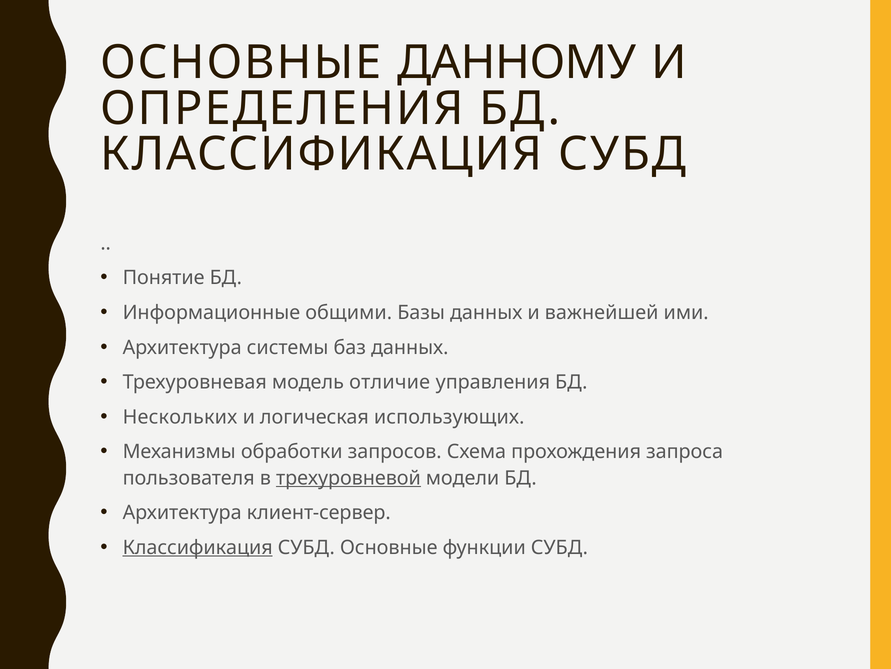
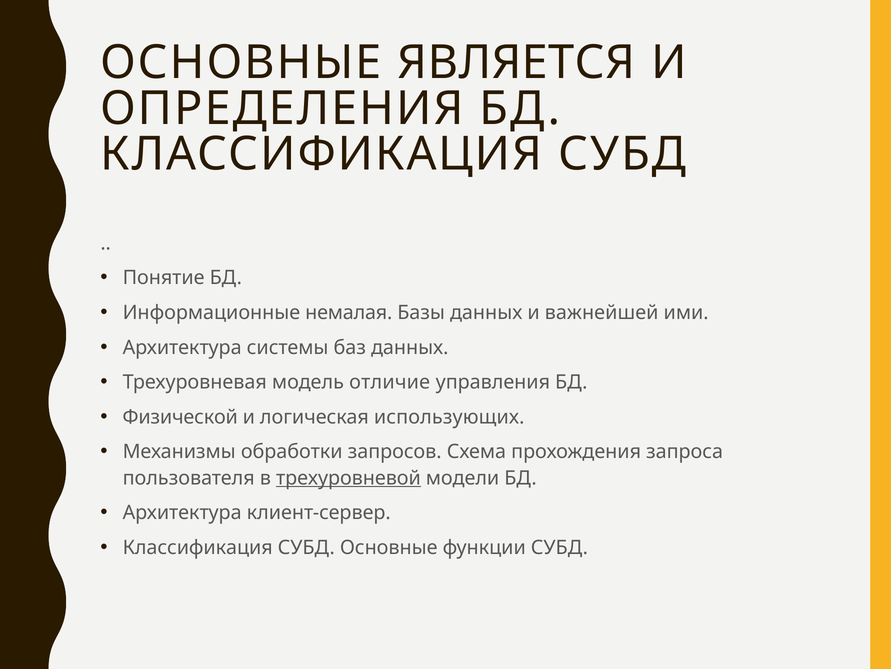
ДАННОМУ: ДАННОМУ -> ЯВЛЯЕТСЯ (516, 63)
общими: общими -> немалая (349, 312)
Нескольких: Нескольких -> Физической (180, 417)
Классификация underline: present -> none (198, 547)
